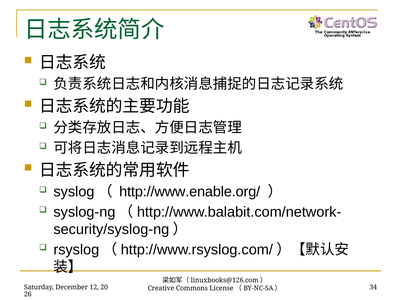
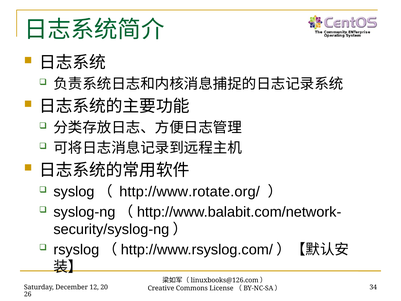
http://www.enable.org/: http://www.enable.org/ -> http://www.rotate.org/ (190, 192)
